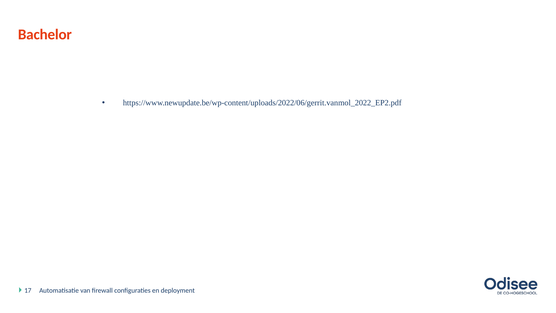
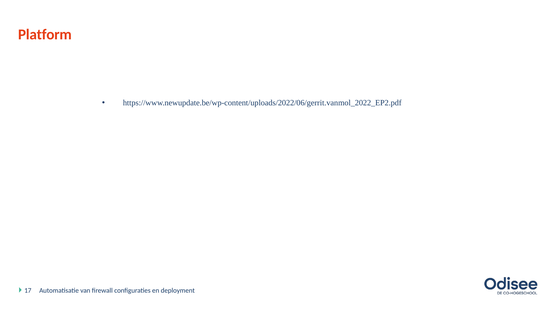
Bachelor: Bachelor -> Platform (45, 34)
